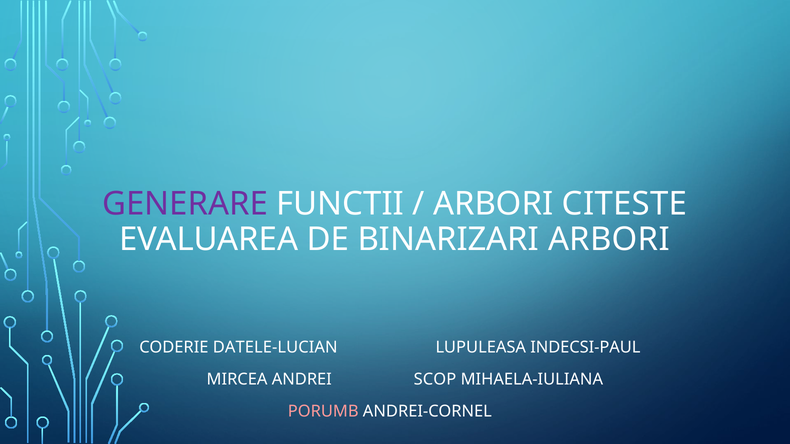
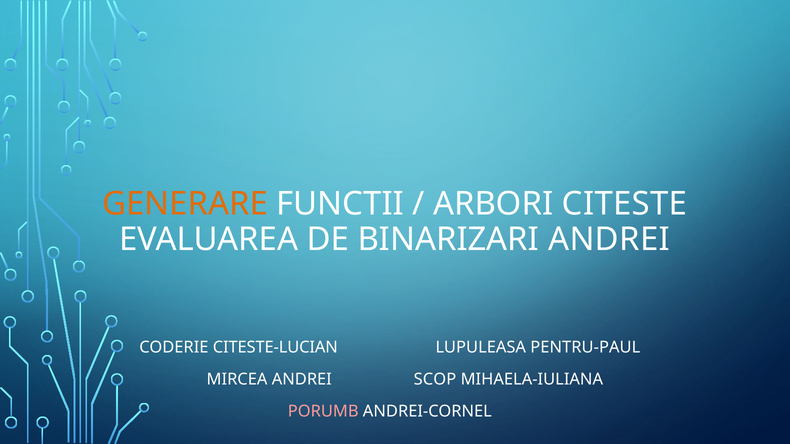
GENERARE colour: purple -> orange (185, 204)
BINARIZARI ARBORI: ARBORI -> ANDREI (609, 240)
DATELE-LUCIAN: DATELE-LUCIAN -> CITESTE-LUCIAN (275, 348)
INDECSI-PAUL: INDECSI-PAUL -> PENTRU-PAUL (585, 348)
